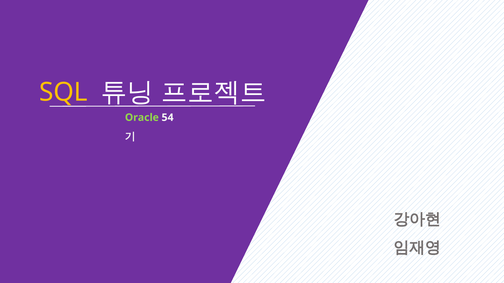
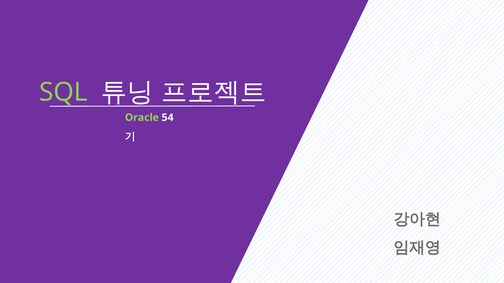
SQL colour: yellow -> light green (63, 92)
